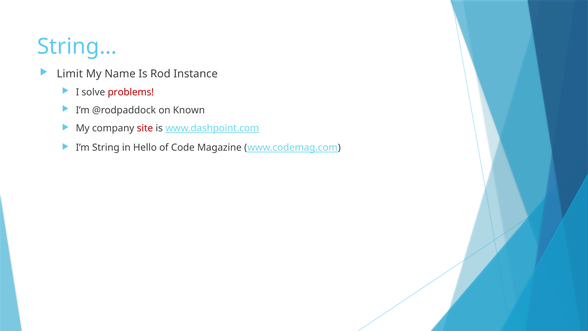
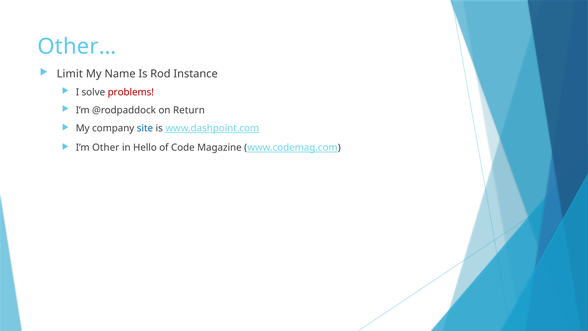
String…: String… -> Other… (77, 46)
Known: Known -> Return (189, 110)
site colour: red -> blue (145, 128)
String: String -> Other (106, 147)
